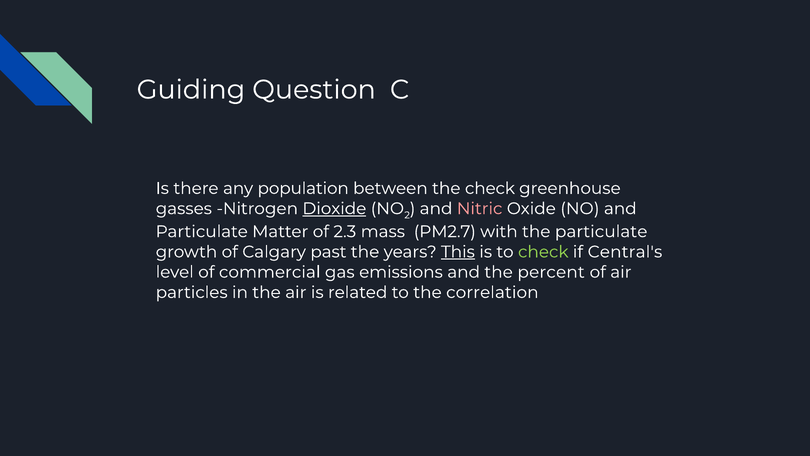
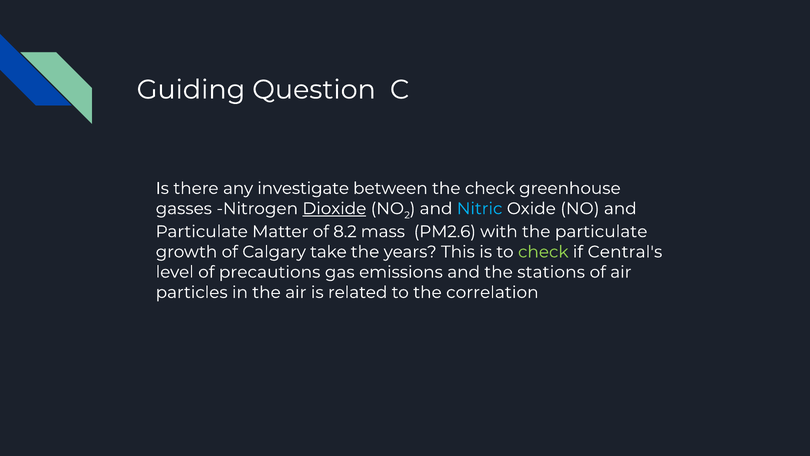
population: population -> investigate (303, 188)
Nitric colour: pink -> light blue (480, 208)
2.3: 2.3 -> 8.2 (345, 231)
PM2.7: PM2.7 -> PM2.6 (445, 231)
past: past -> take (328, 252)
This underline: present -> none (458, 252)
commercial: commercial -> precautions (270, 272)
percent: percent -> stations (551, 272)
